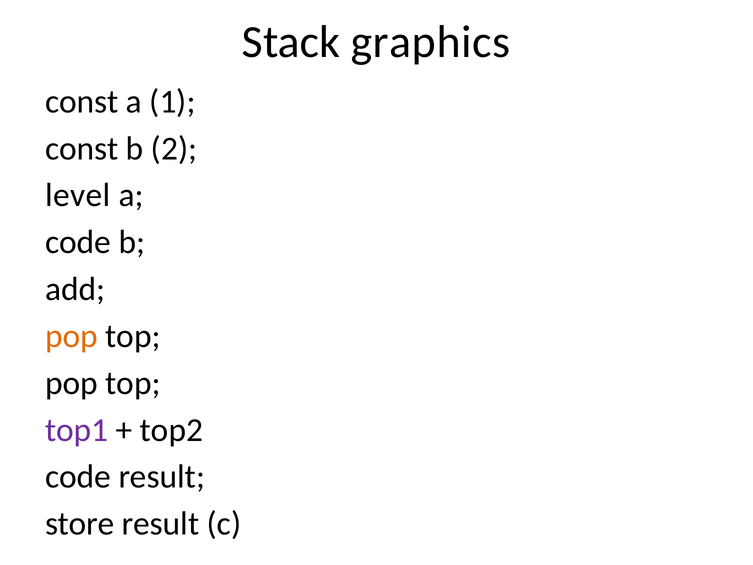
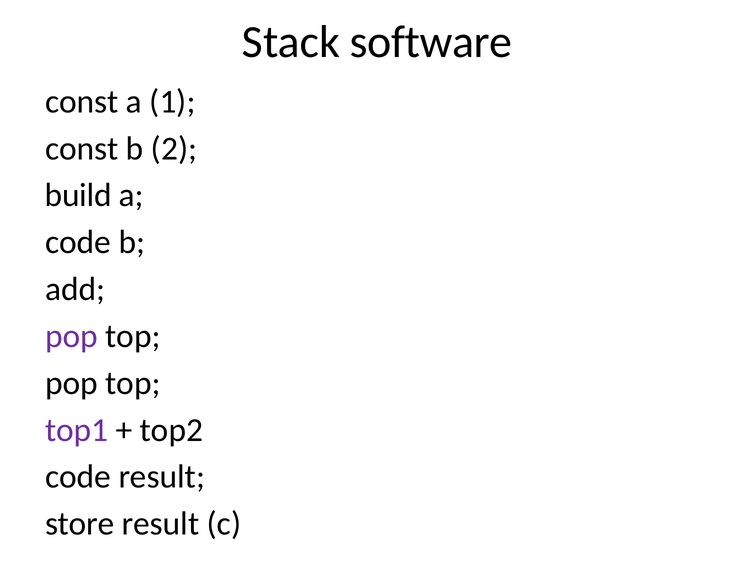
graphics: graphics -> software (431, 42)
level: level -> build (78, 195)
pop colour: orange -> purple (72, 336)
